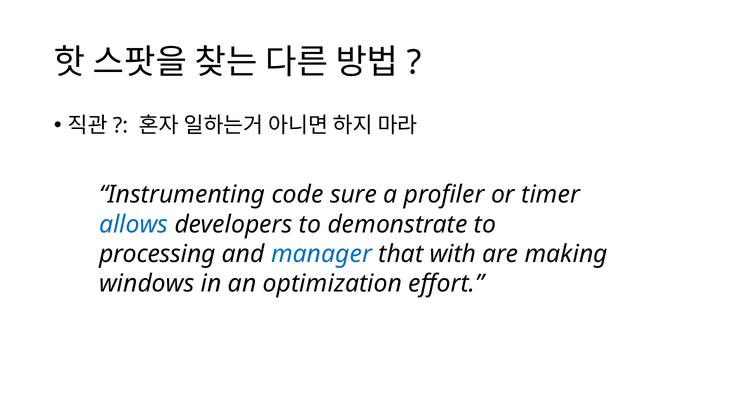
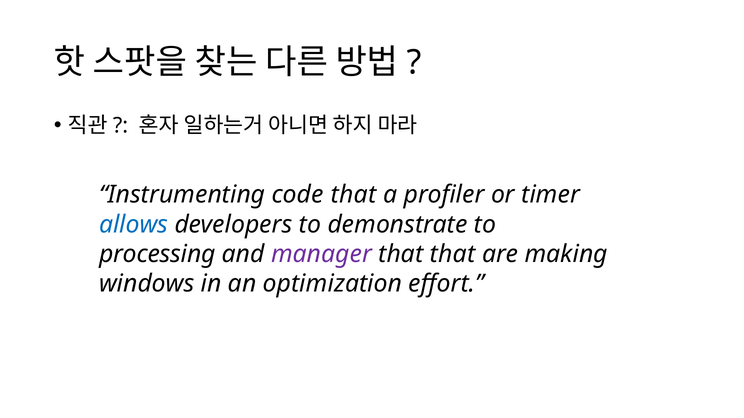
code sure: sure -> that (353, 195)
manager colour: blue -> purple (321, 254)
that with: with -> that (453, 254)
